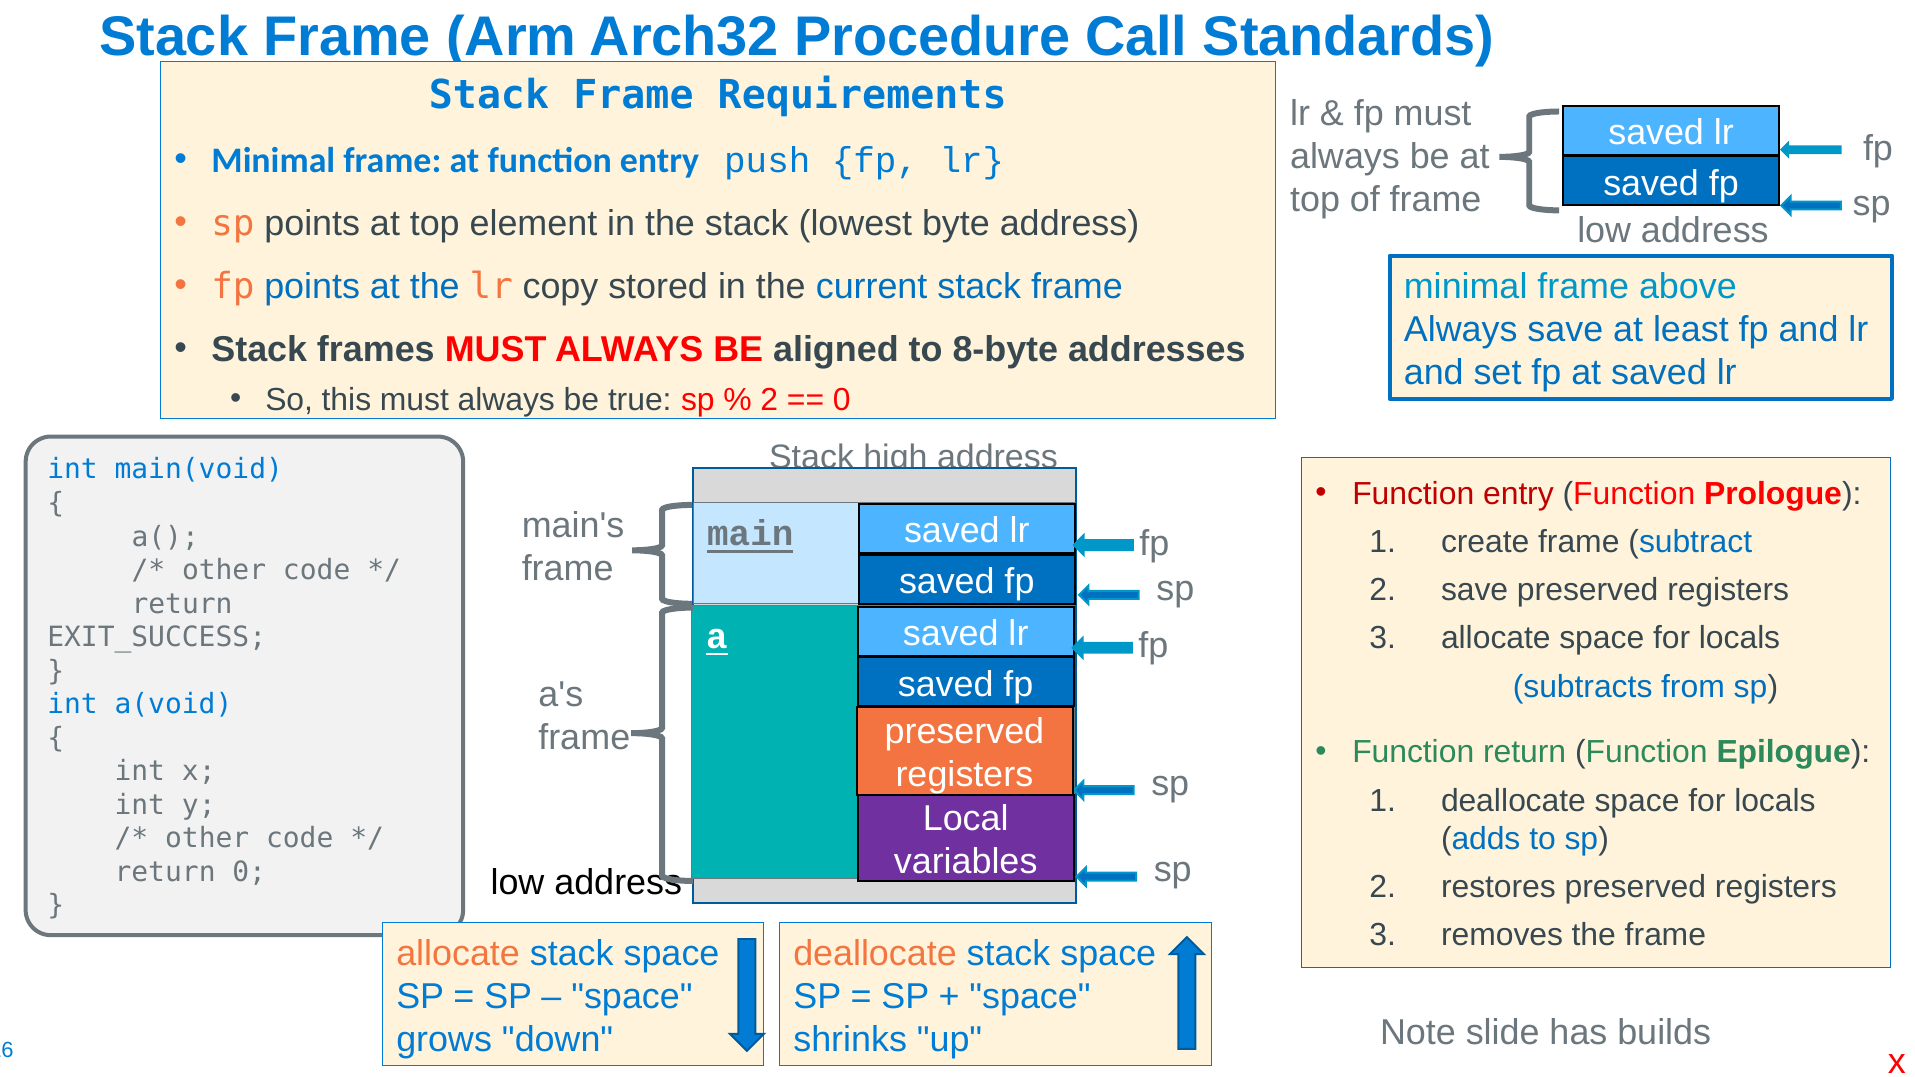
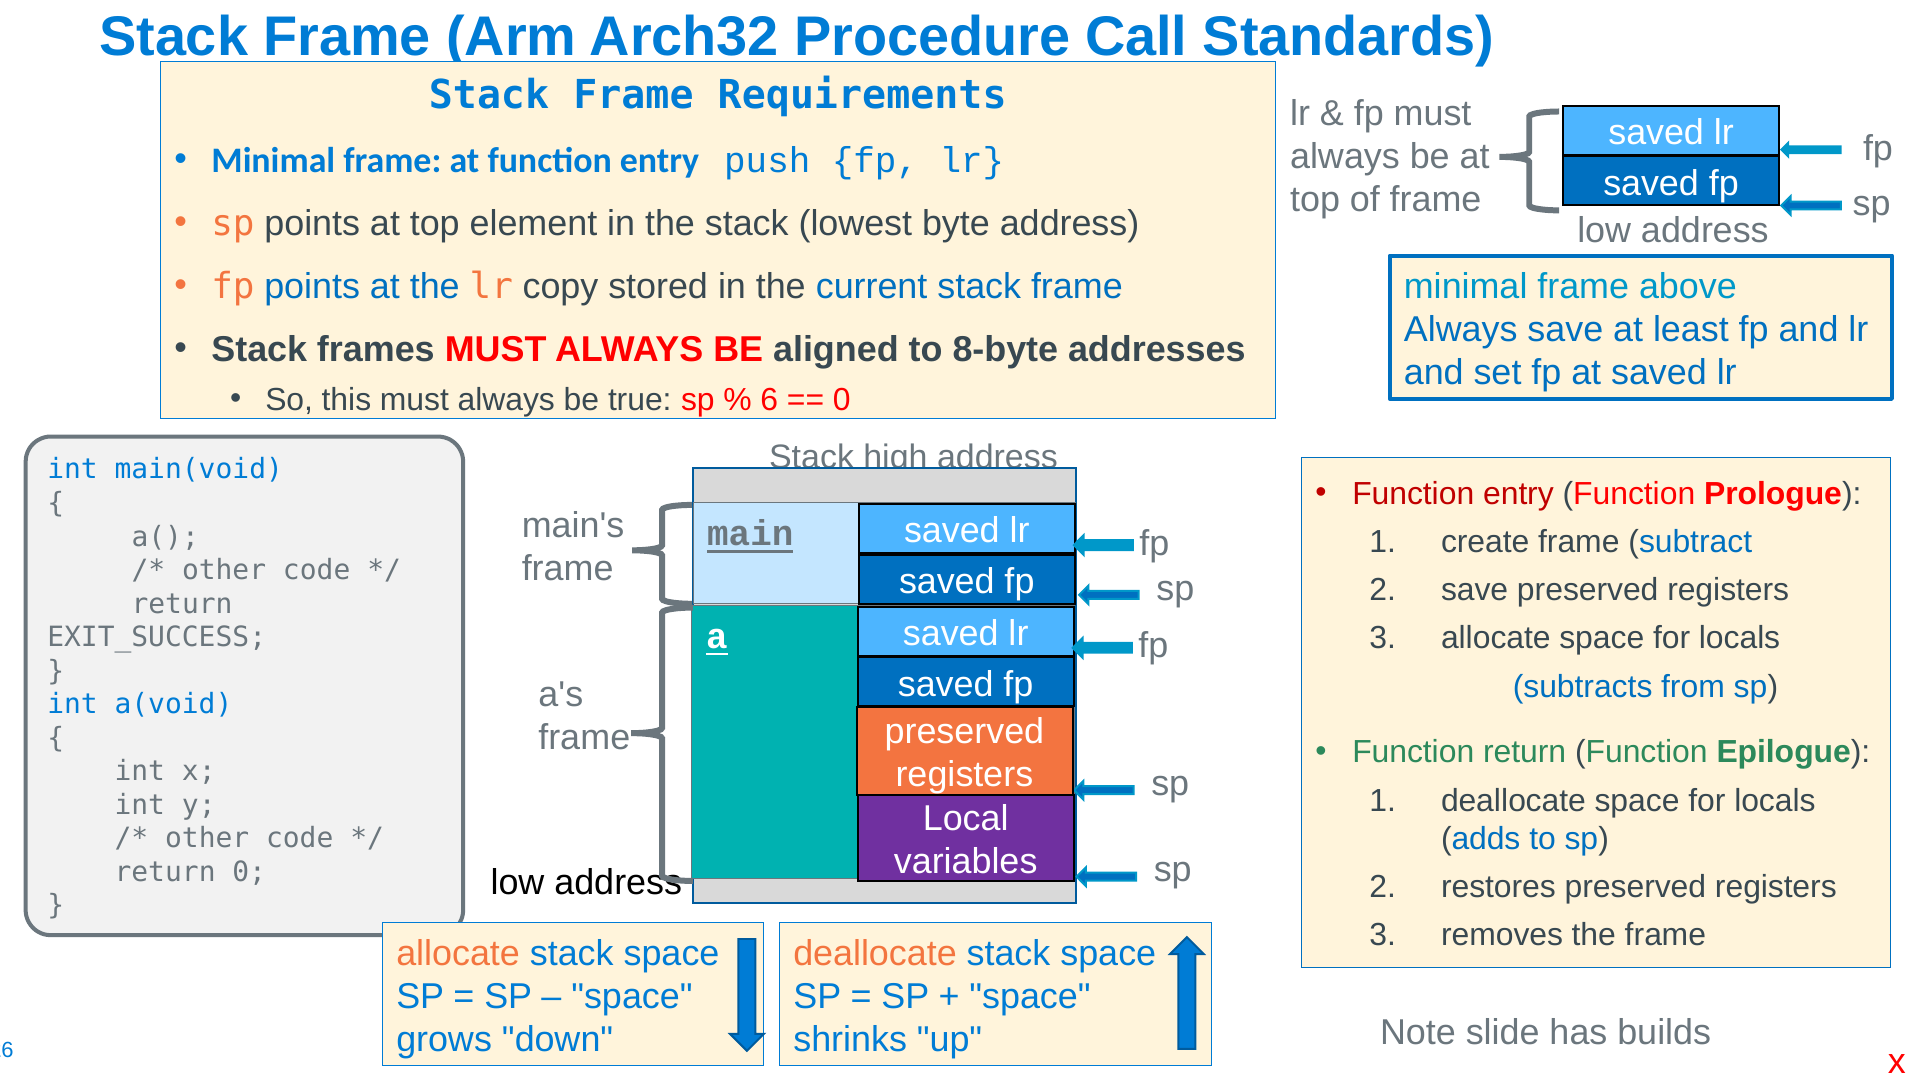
2: 2 -> 6 (769, 400)
